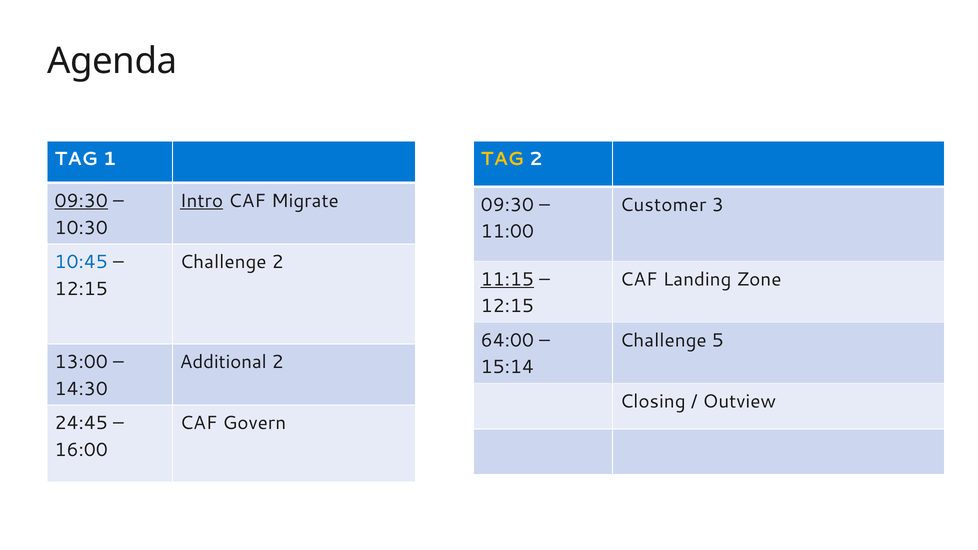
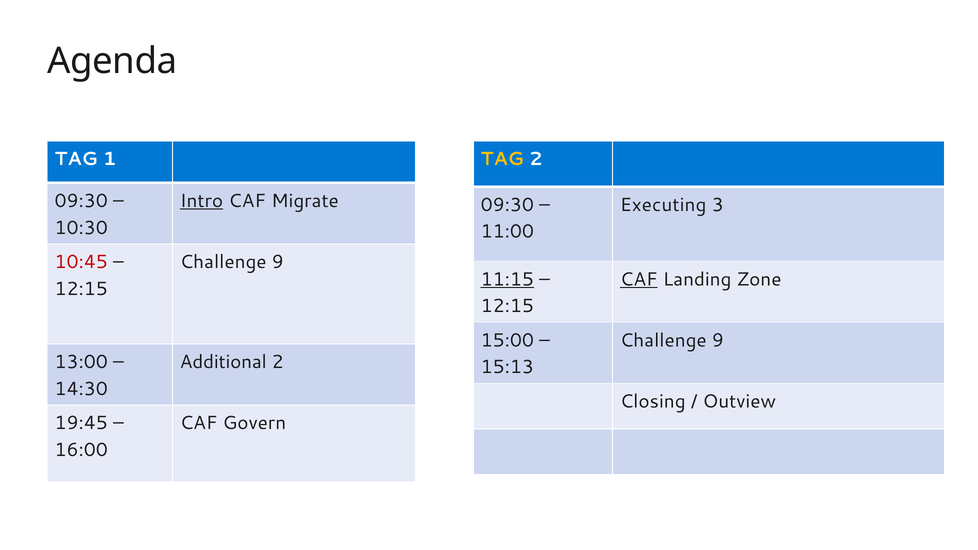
09:30 underline: present -> none (81, 201)
Customer: Customer -> Executing (663, 205)
10:45 colour: blue -> red (81, 262)
2: 2 -> 9 (278, 262)
CAF underline: none -> present (639, 279)
64:00: 64:00 -> 15:00 (507, 340)
5: 5 -> 9 (718, 340)
15:14: 15:14 -> 15:13 (507, 367)
24:45: 24:45 -> 19:45 (81, 423)
